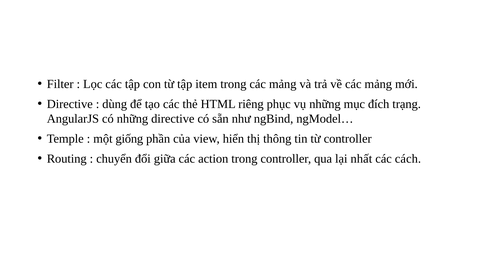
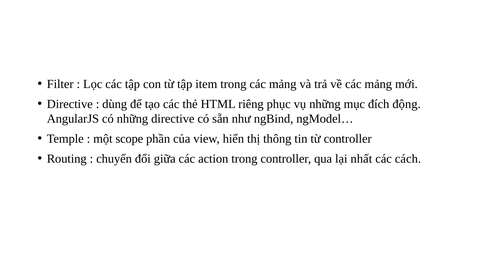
trạng: trạng -> động (407, 104)
giống: giống -> scope (129, 139)
